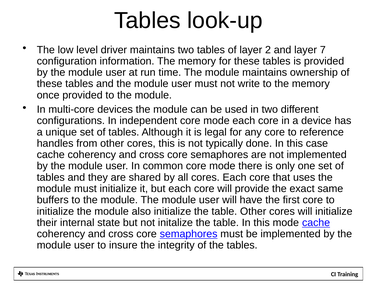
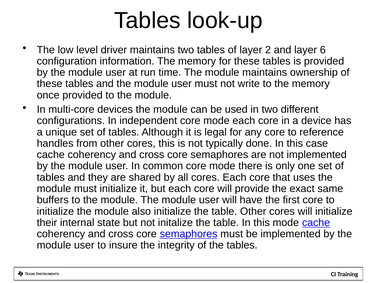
7: 7 -> 6 (323, 50)
